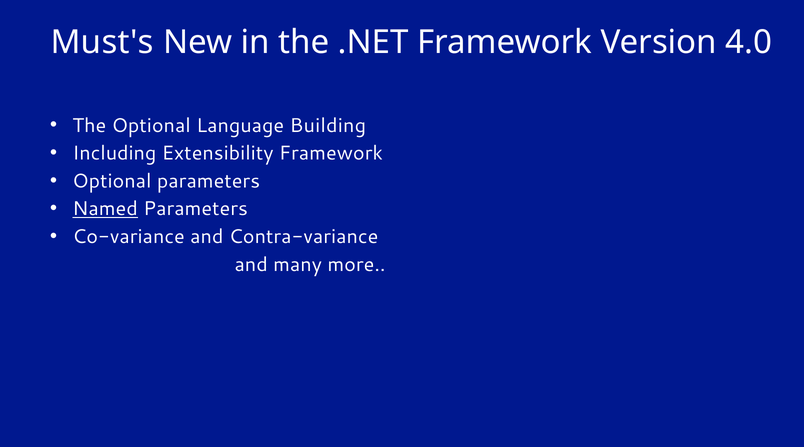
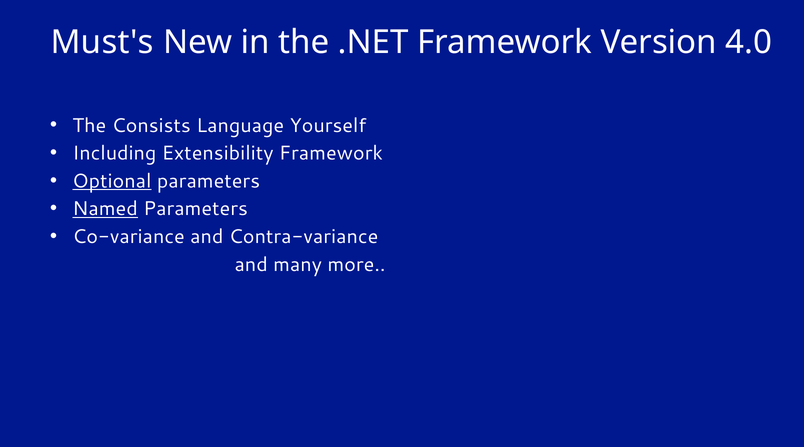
The Optional: Optional -> Consists (151, 125)
Building: Building -> Yourself (328, 125)
Optional underline: none -> present (112, 181)
